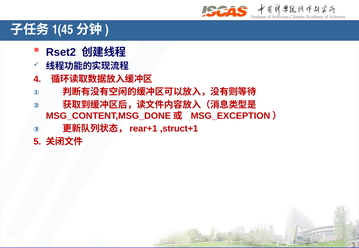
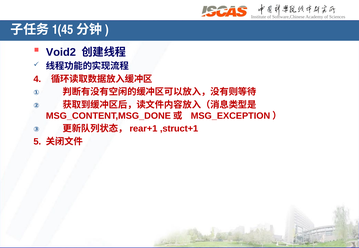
Rset2: Rset2 -> Void2 (61, 52)
